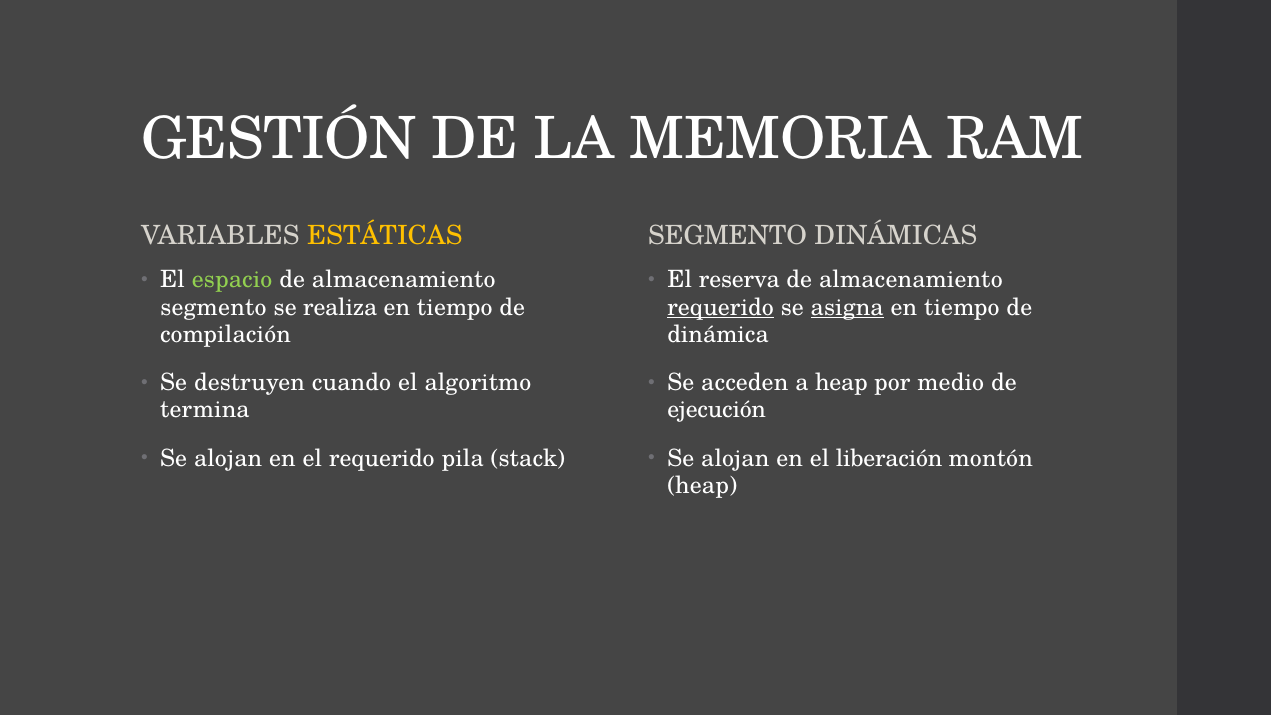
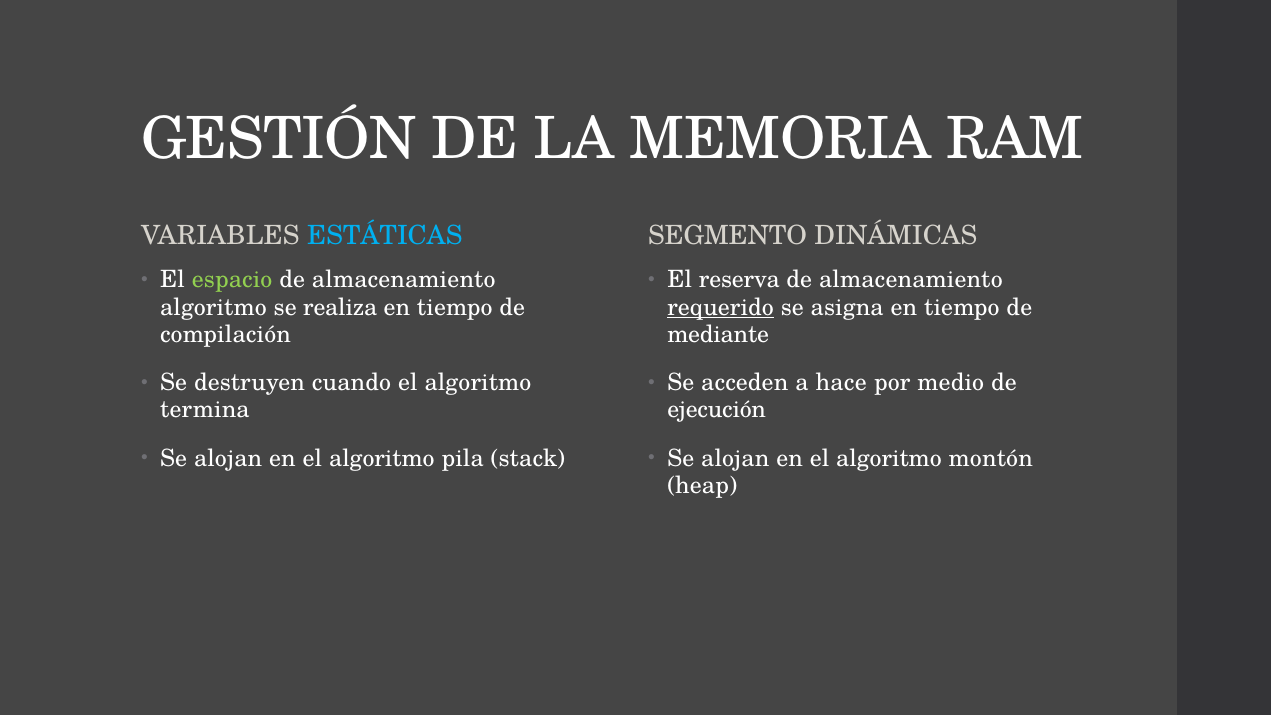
ESTÁTICAS colour: yellow -> light blue (385, 235)
segmento: segmento -> algoritmo (213, 307)
asigna underline: present -> none (847, 307)
dinámica: dinámica -> mediante (718, 334)
a heap: heap -> hace (841, 383)
requerido: requerido -> algoritmo (382, 458)
liberación: liberación -> algoritmo (889, 458)
